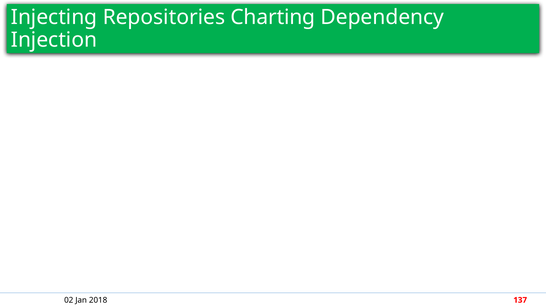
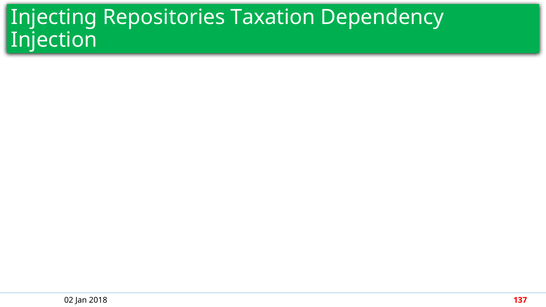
Charting: Charting -> Taxation (273, 17)
